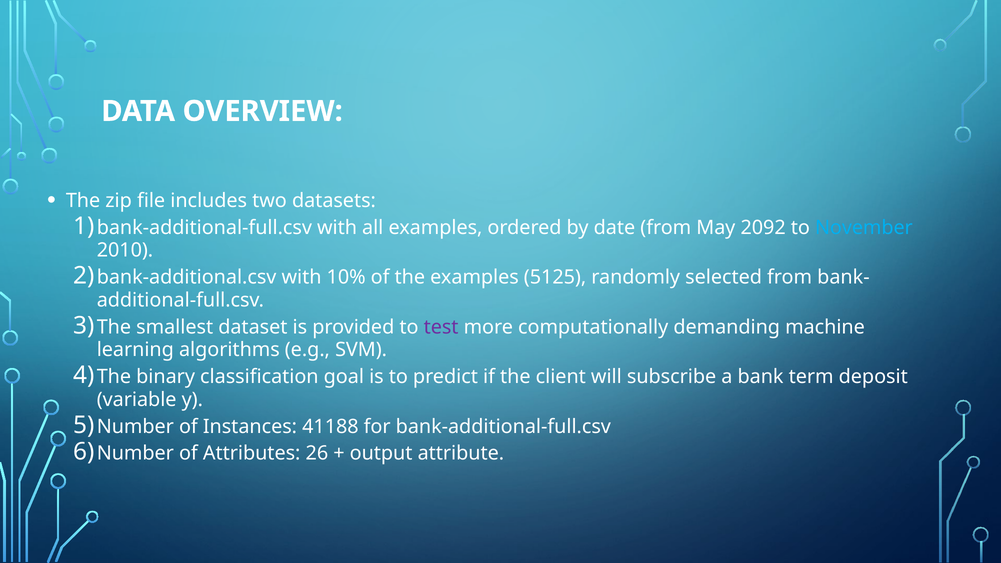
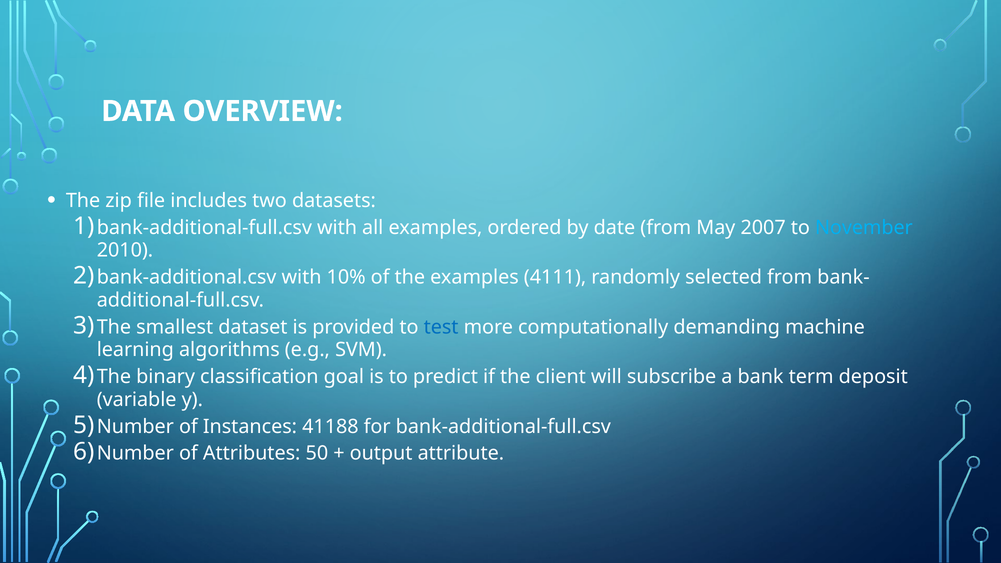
2092: 2092 -> 2007 (763, 228)
5125: 5125 -> 4111 (555, 277)
test colour: purple -> blue (441, 327)
26: 26 -> 50 (317, 453)
